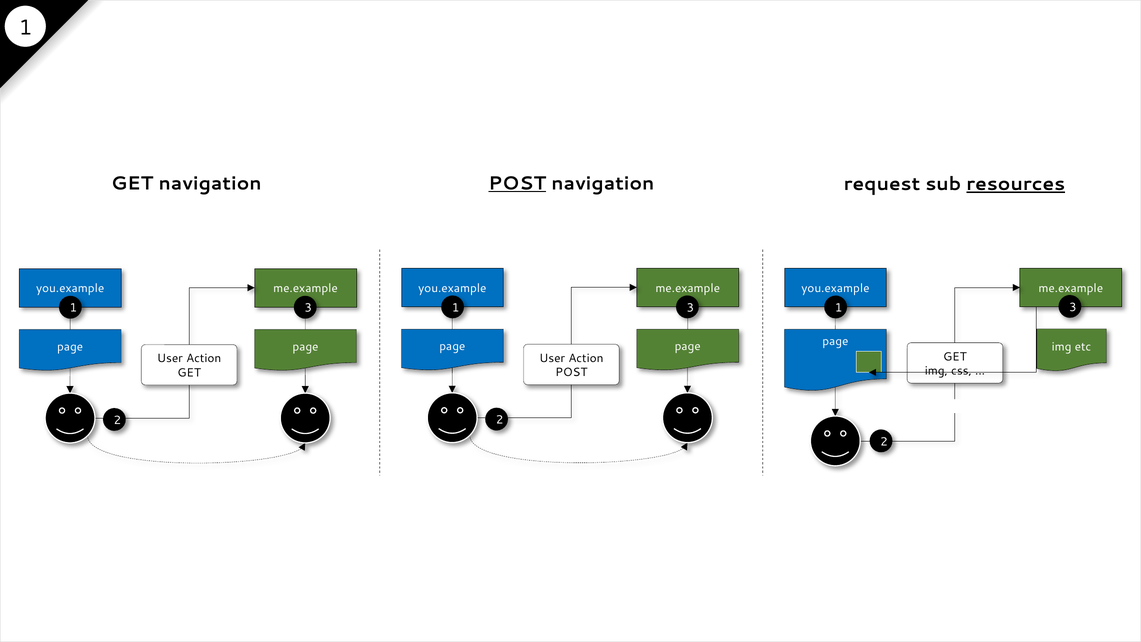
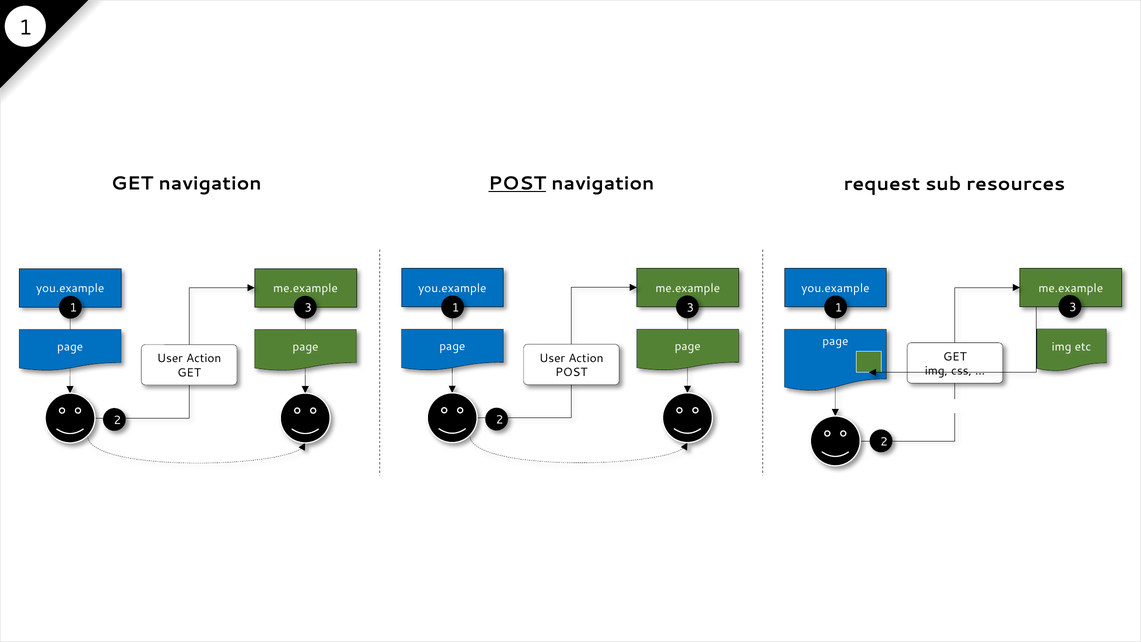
resources underline: present -> none (1016, 184)
